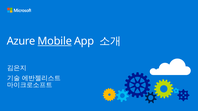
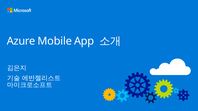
Mobile underline: present -> none (55, 41)
